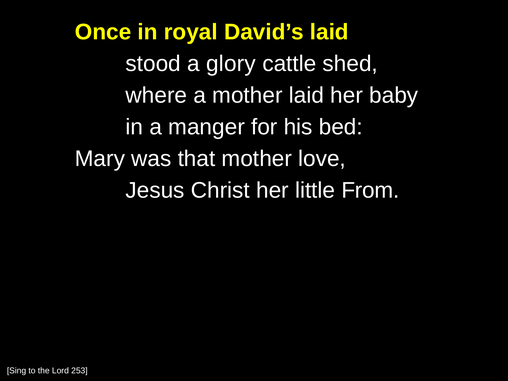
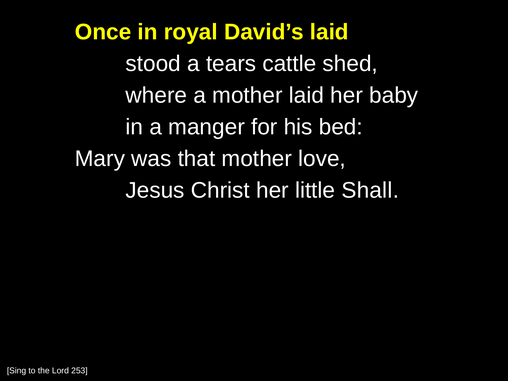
glory: glory -> tears (231, 64)
From: From -> Shall (370, 190)
